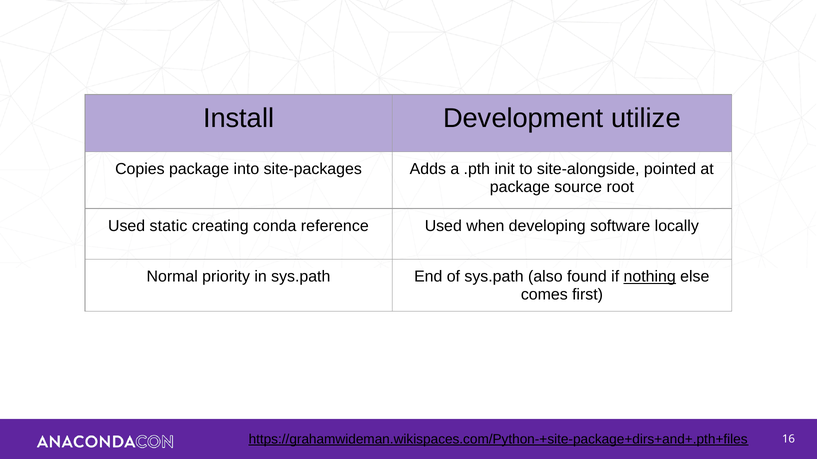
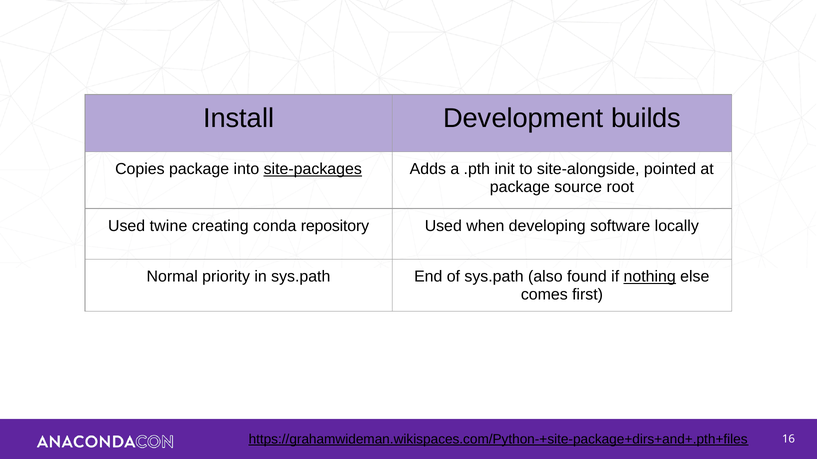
utilize: utilize -> builds (646, 118)
site-packages underline: none -> present (313, 169)
static: static -> twine (169, 226)
reference: reference -> repository (335, 226)
